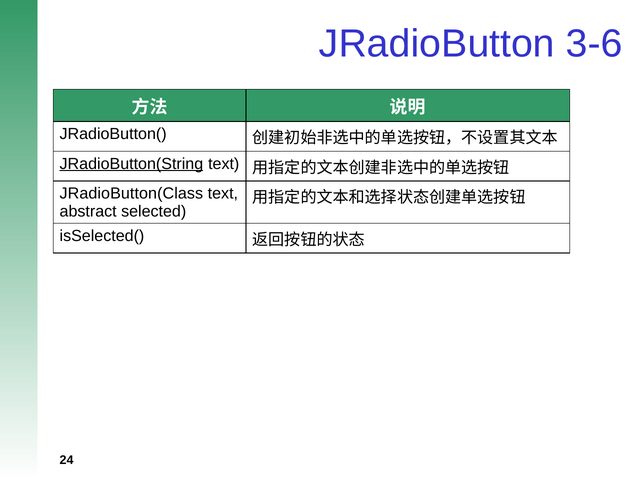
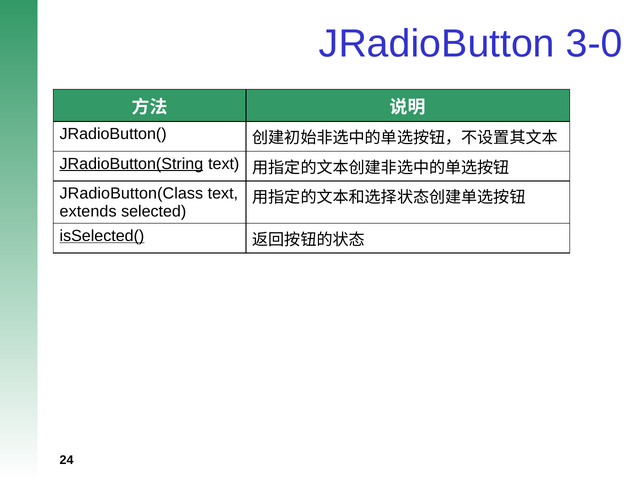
3-6: 3-6 -> 3-0 (594, 44)
abstract: abstract -> extends (88, 212)
isSelected( underline: none -> present (102, 236)
